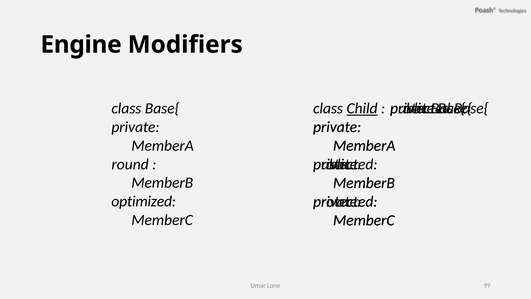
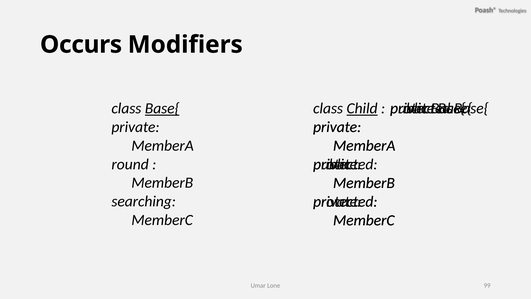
Engine: Engine -> Occurs (81, 45)
Base{ underline: none -> present (162, 108)
optimized: optimized -> searching (144, 201)
